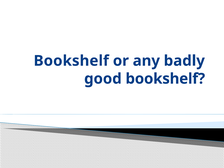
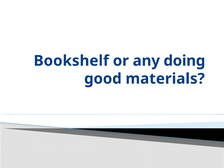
badly: badly -> doing (184, 61)
good bookshelf: bookshelf -> materials (165, 79)
